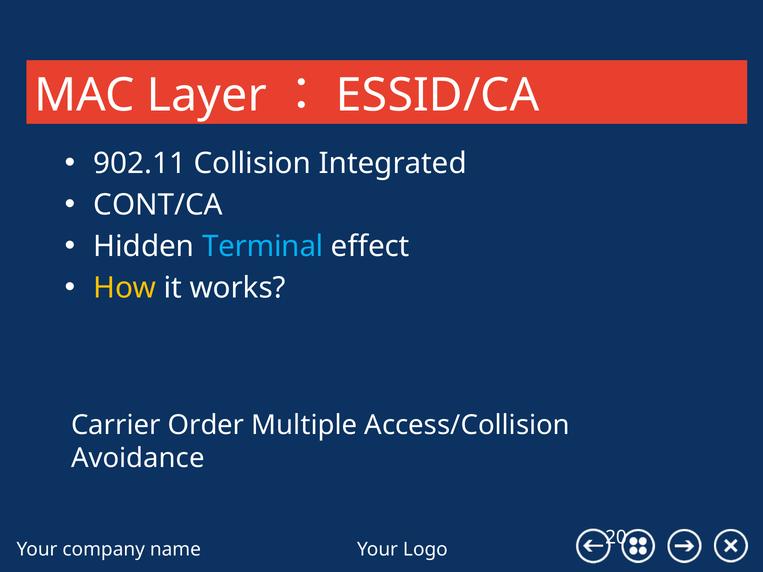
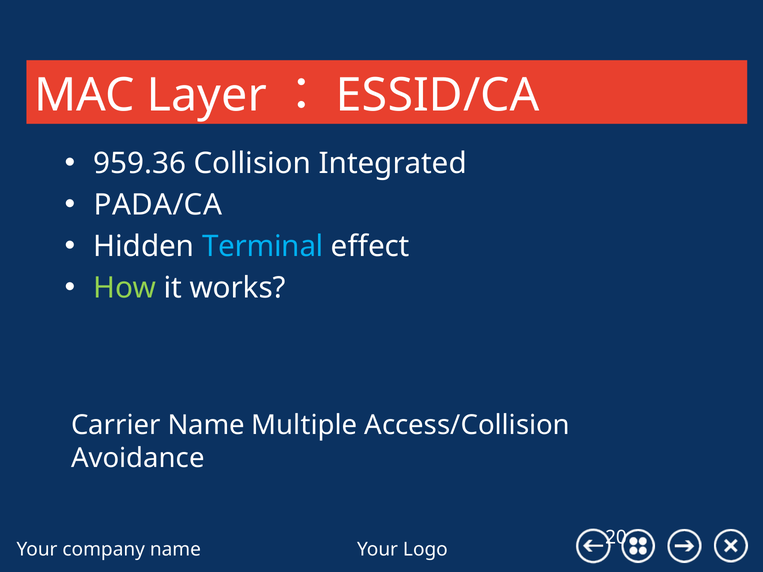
902.11: 902.11 -> 959.36 (140, 164)
CONT/CA: CONT/CA -> PADA/CA (158, 205)
How colour: yellow -> light green (125, 288)
Carrier Order: Order -> Name (206, 425)
